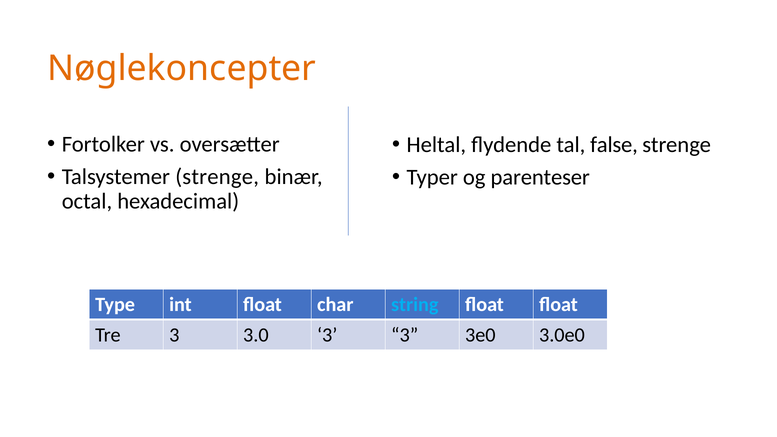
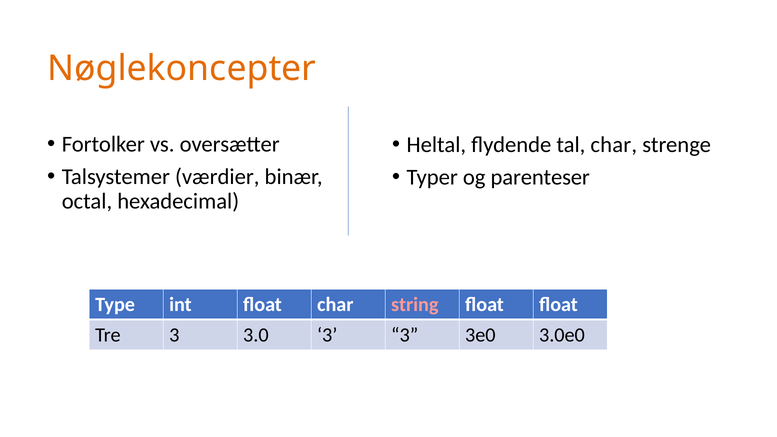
tal false: false -> char (614, 145)
Talsystemer strenge: strenge -> værdier (217, 177)
string colour: light blue -> pink (415, 305)
